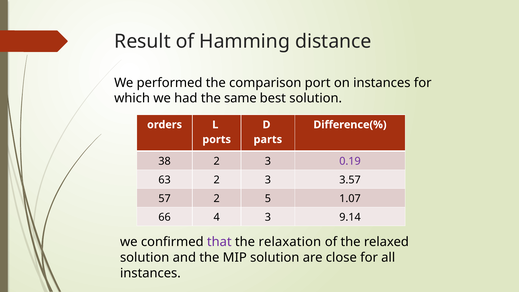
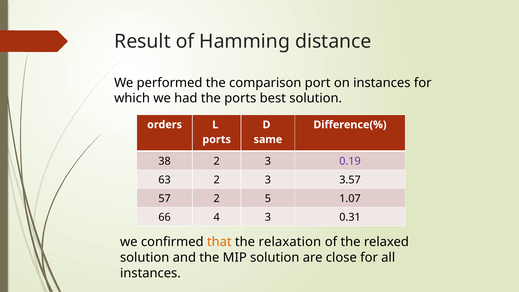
the same: same -> ports (240, 98)
parts: parts -> same (268, 139)
9.14: 9.14 -> 0.31 (350, 217)
that colour: purple -> orange (219, 242)
